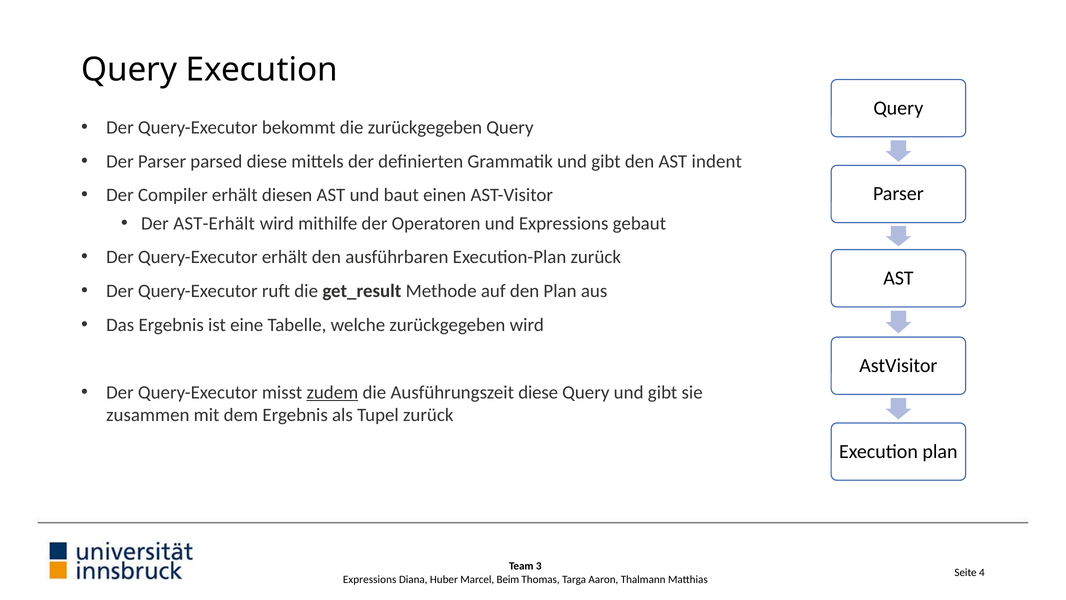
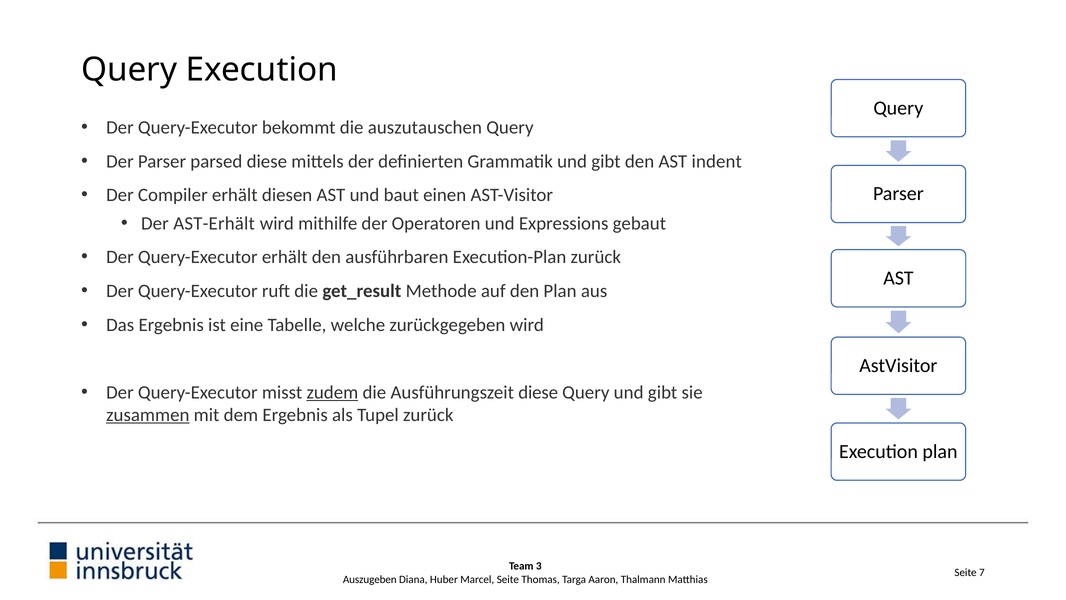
die zurückgegeben: zurückgegeben -> auszutauschen (425, 128)
zusammen underline: none -> present (148, 415)
4: 4 -> 7 (982, 572)
Expressions: Expressions -> Auszugeben (370, 579)
Marcel Beim: Beim -> Seite (508, 579)
